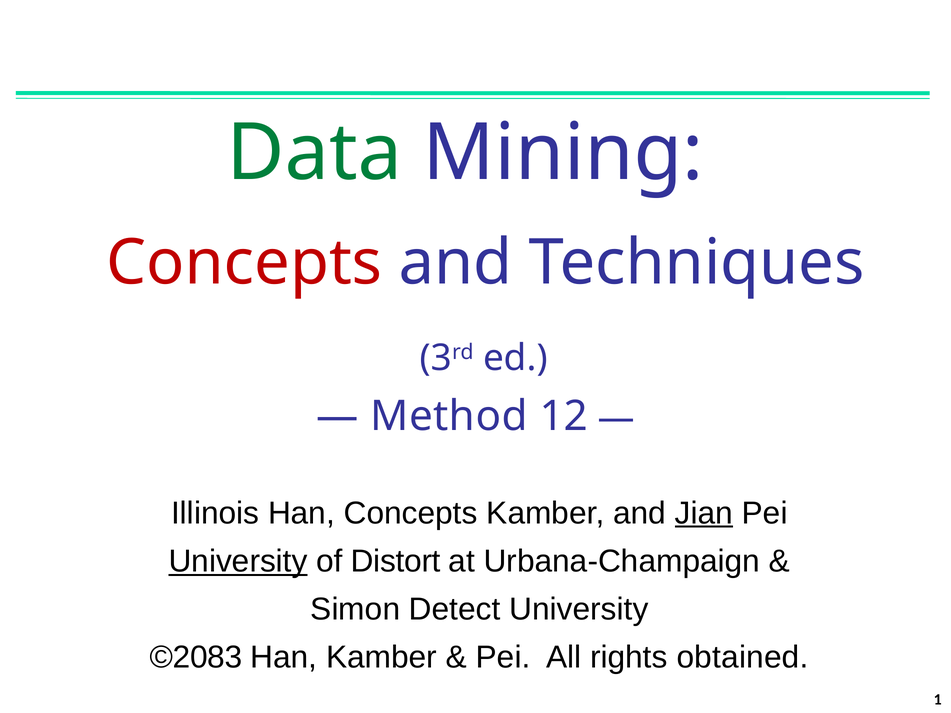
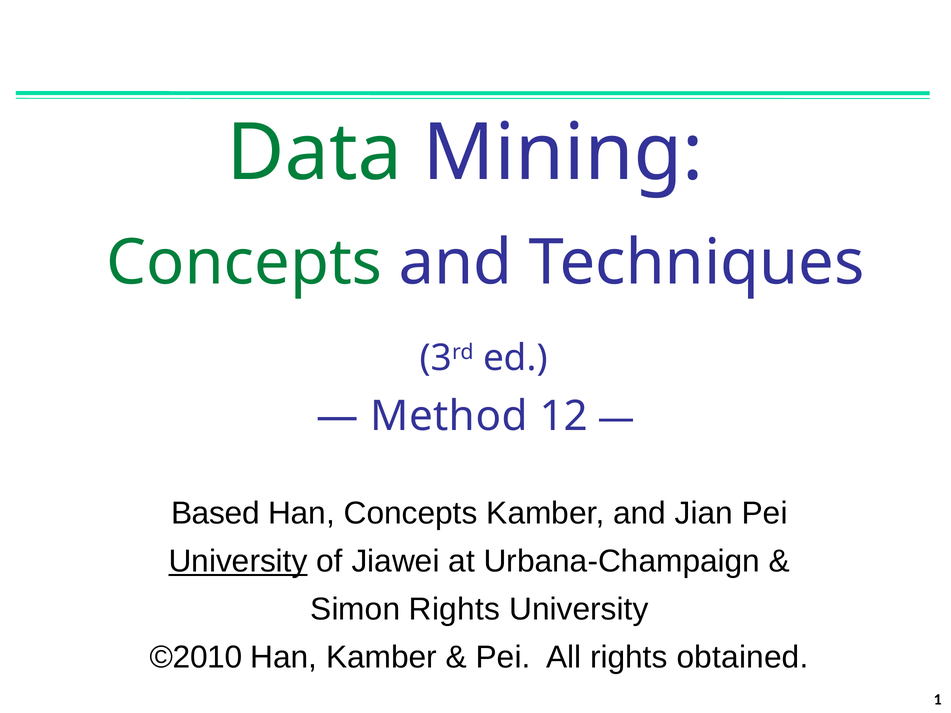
Concepts colour: red -> green (244, 263)
Illinois: Illinois -> Based (215, 513)
Jian underline: present -> none (704, 513)
Distort: Distort -> Jiawei (396, 561)
Simon Detect: Detect -> Rights (455, 610)
©2083: ©2083 -> ©2010 (196, 658)
